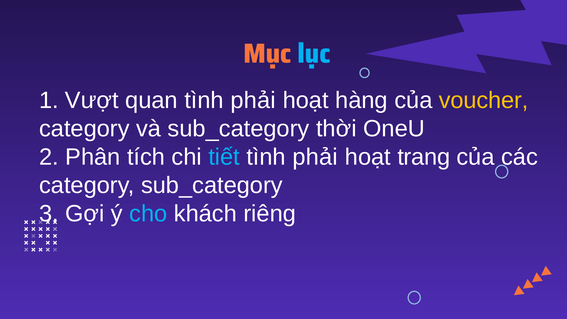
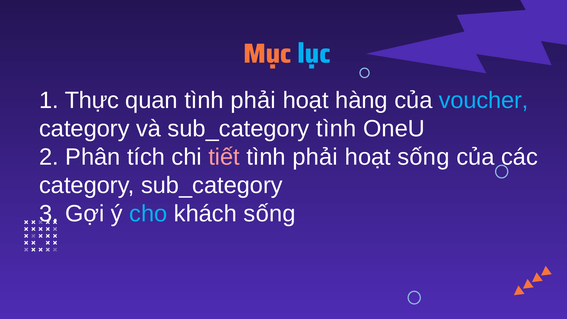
Vượt: Vượt -> Thực (92, 100)
voucher colour: yellow -> light blue (484, 100)
sub_category thời: thời -> tình (336, 129)
tiết colour: light blue -> pink (224, 157)
hoạt trang: trang -> sống (424, 157)
khách riêng: riêng -> sống (270, 214)
